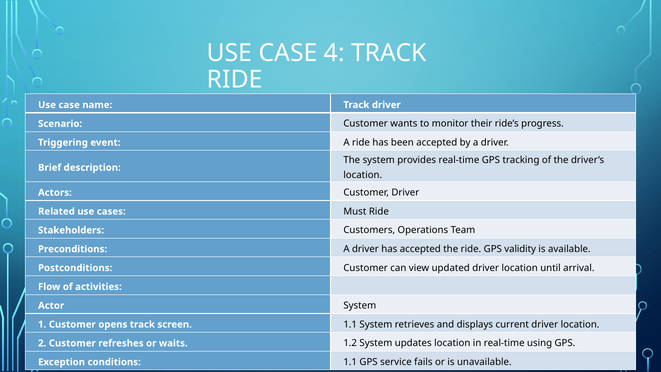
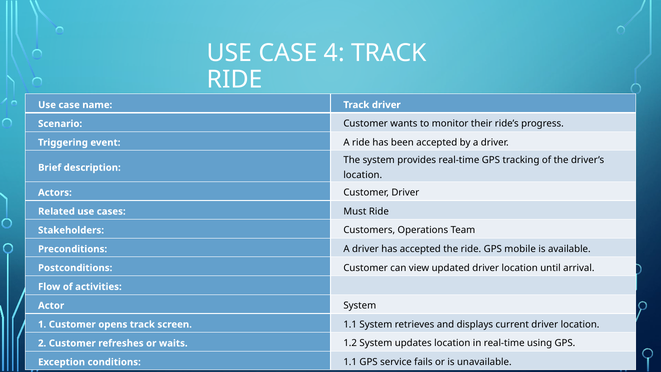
validity: validity -> mobile (520, 249)
